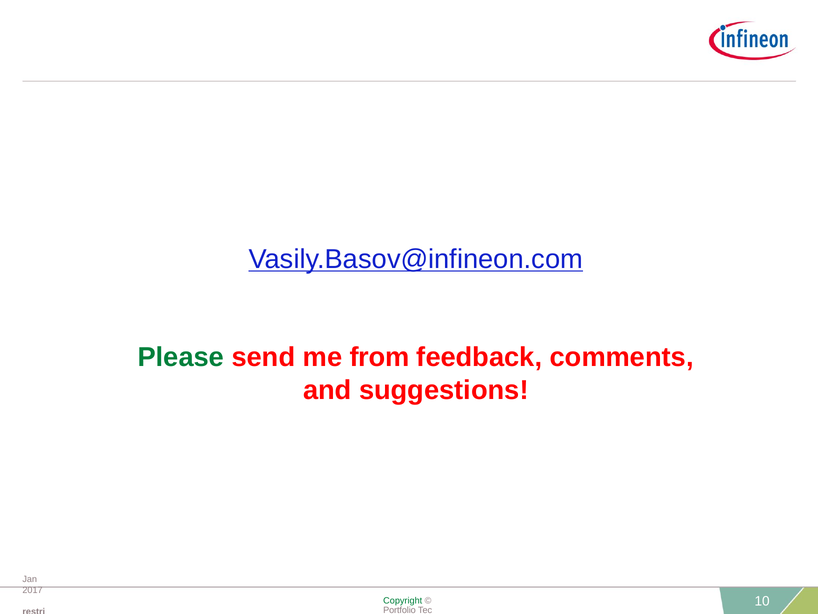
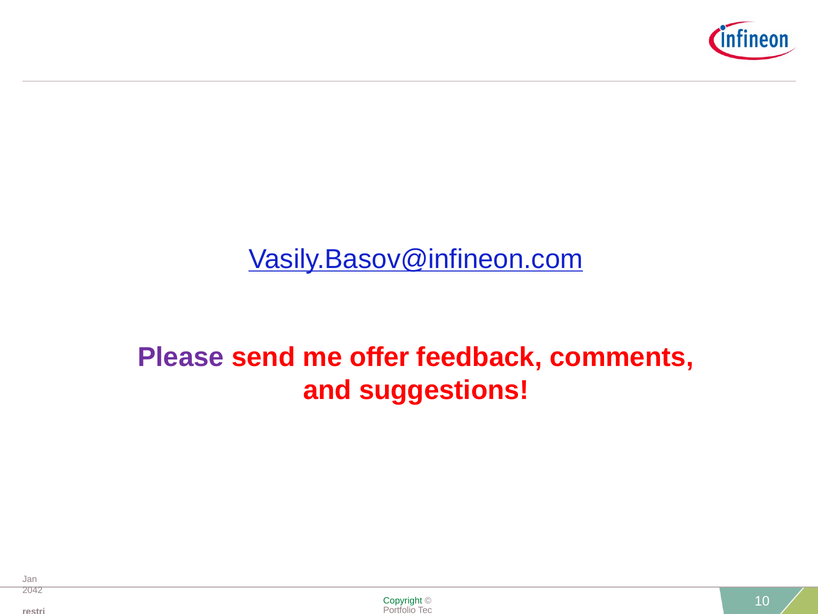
Please colour: green -> purple (181, 357)
from: from -> offer (380, 357)
2017: 2017 -> 2042 (33, 590)
